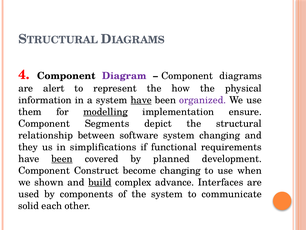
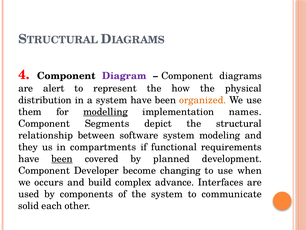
information: information -> distribution (45, 100)
have underline: present -> none (141, 100)
organized colour: purple -> orange (203, 100)
ensure: ensure -> names (245, 112)
system changing: changing -> modeling (220, 135)
simplifications: simplifications -> compartments (103, 147)
Construct: Construct -> Developer (96, 170)
shown: shown -> occurs (49, 182)
build underline: present -> none (100, 182)
